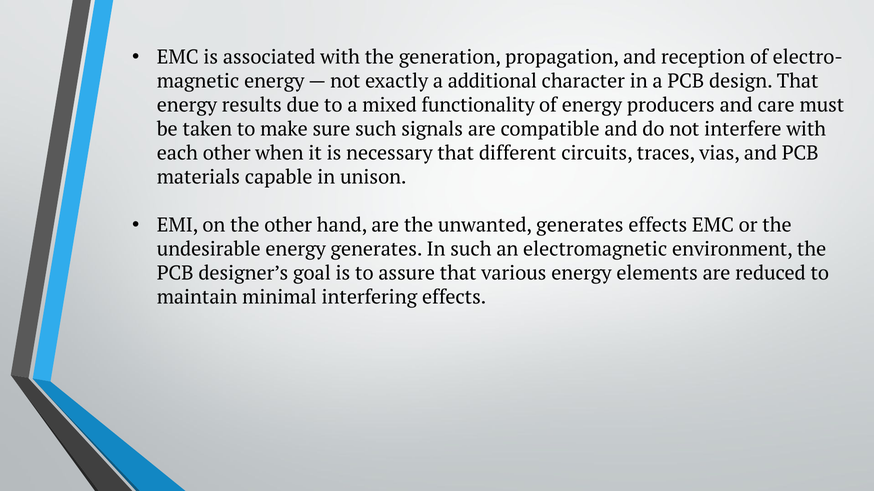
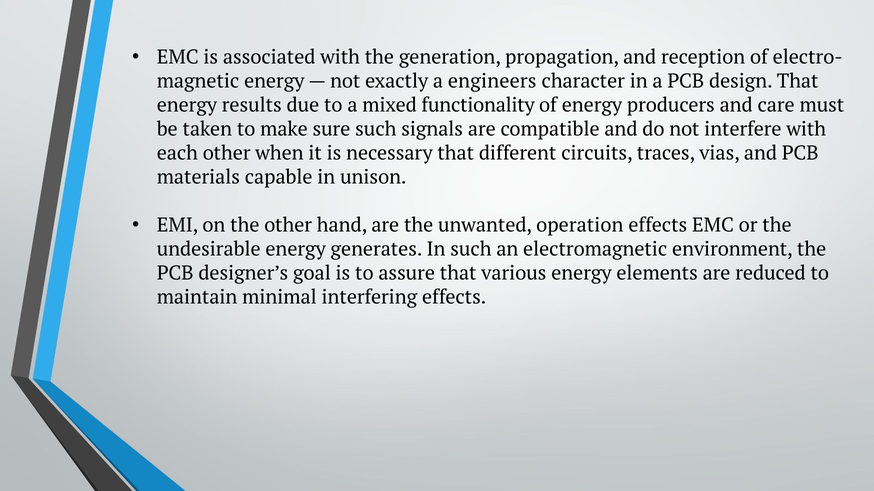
additional: additional -> engineers (492, 81)
unwanted generates: generates -> operation (580, 226)
